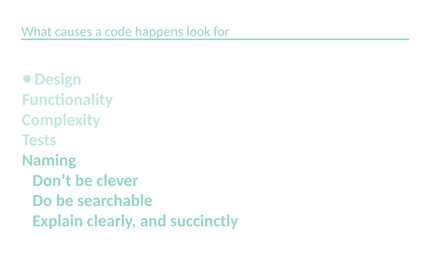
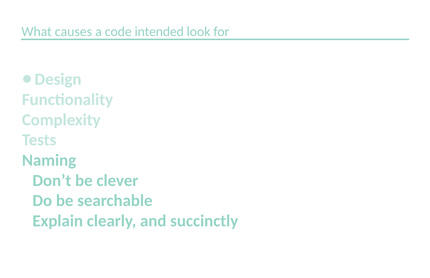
happens: happens -> intended (159, 32)
